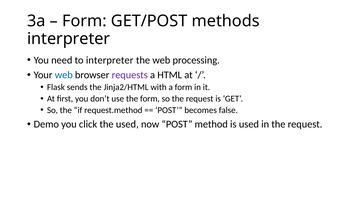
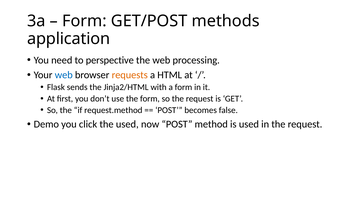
interpreter: interpreter -> application (69, 39)
to interpreter: interpreter -> perspective (110, 60)
requests colour: purple -> orange (130, 75)
